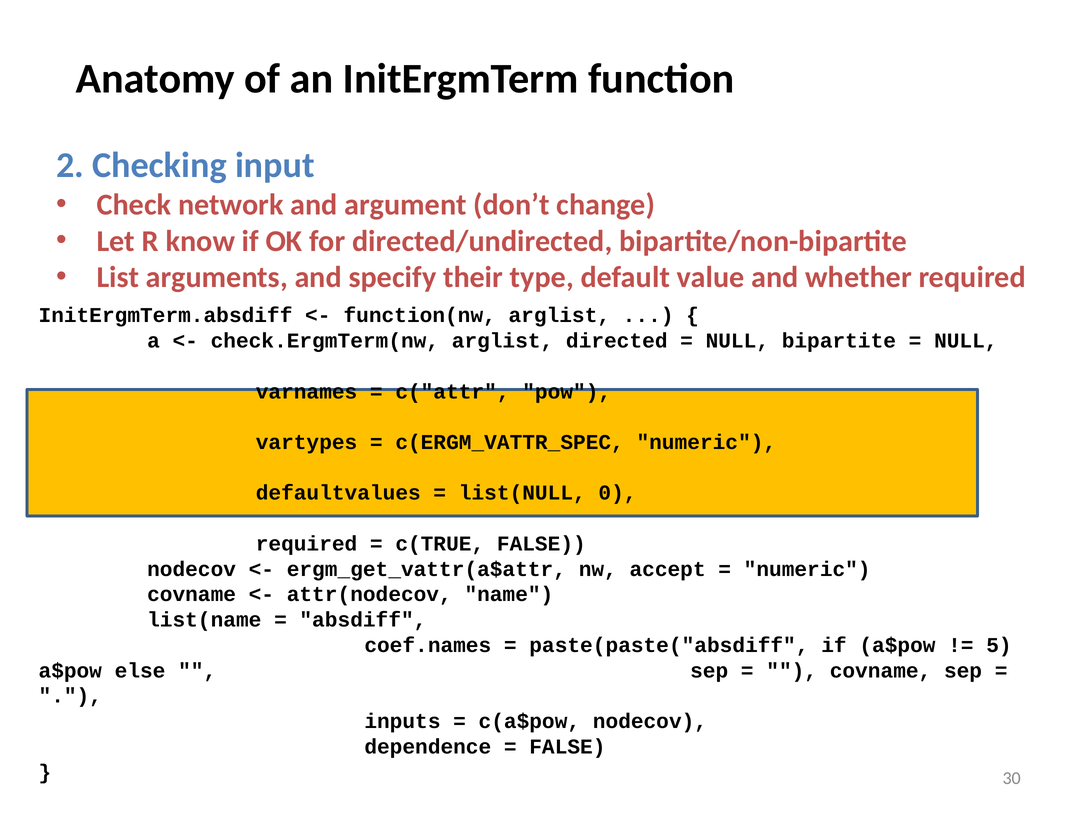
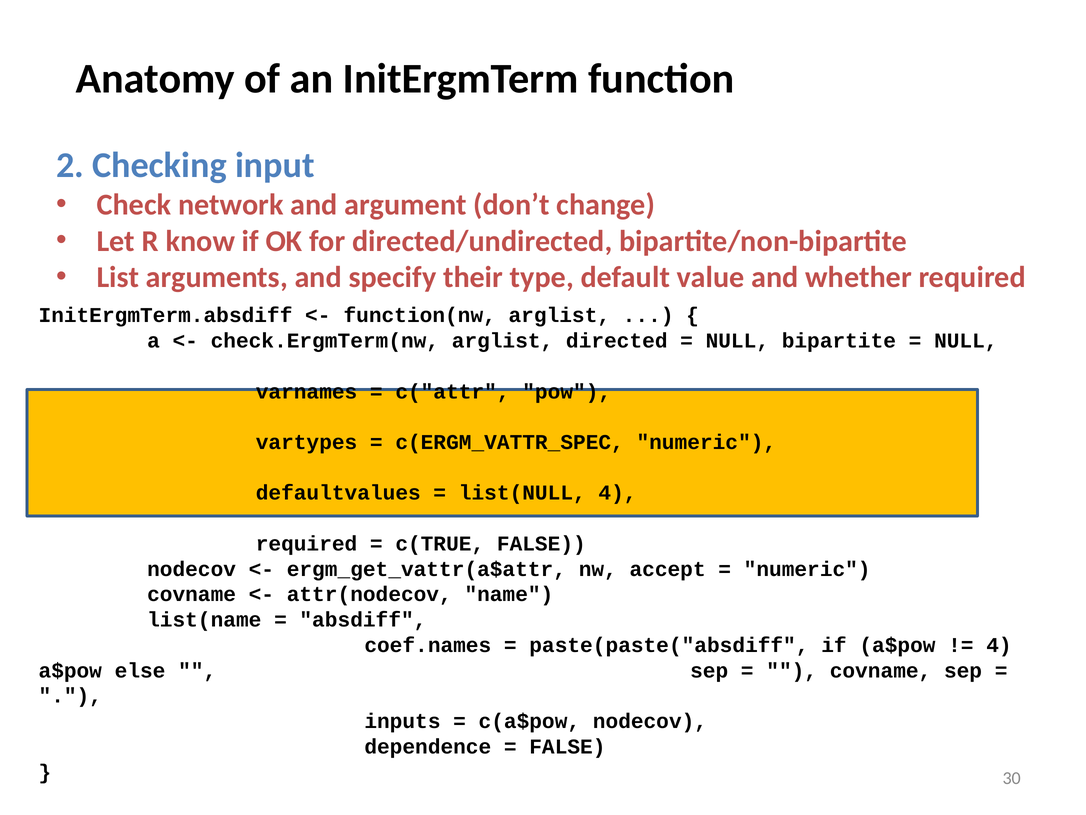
list(NULL 0: 0 -> 4 (617, 493)
5: 5 -> 4 (999, 645)
